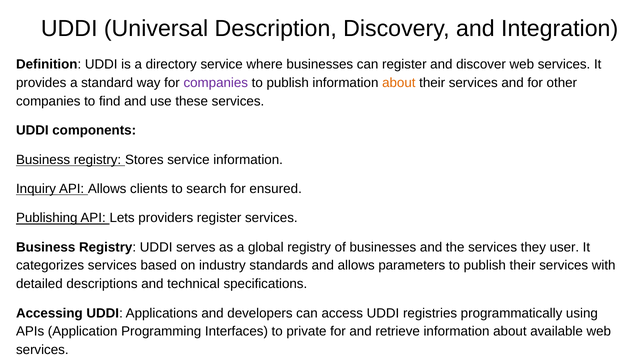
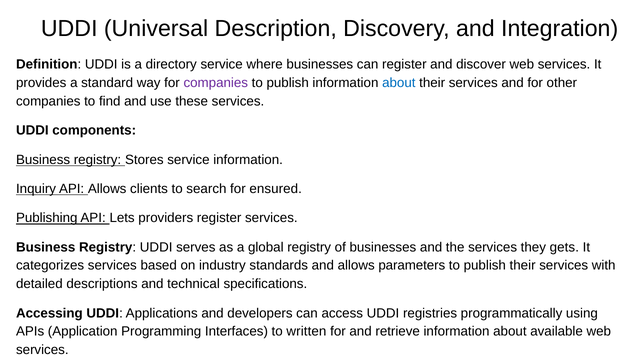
about colour: orange -> blue (399, 83)
user: user -> gets (564, 247)
private: private -> written (306, 331)
